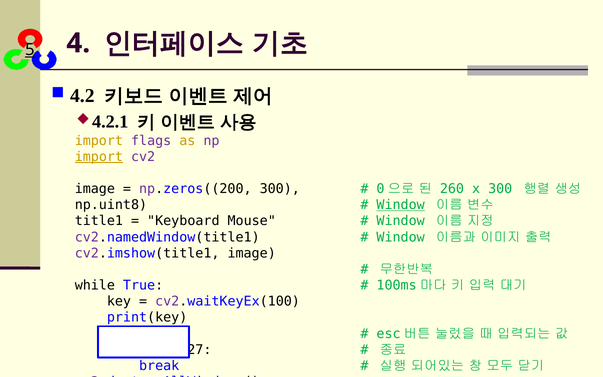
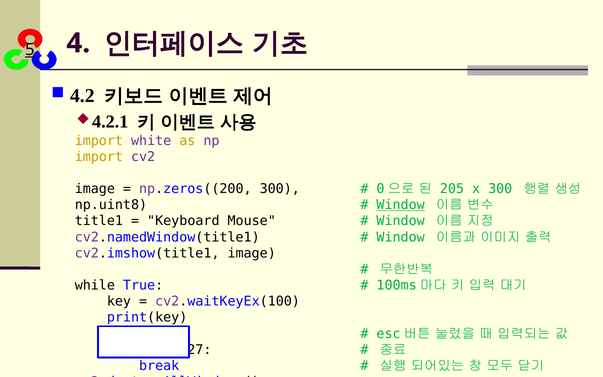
flags: flags -> white (151, 141)
import underline: present -> none (99, 157)
260: 260 -> 205 (452, 189)
